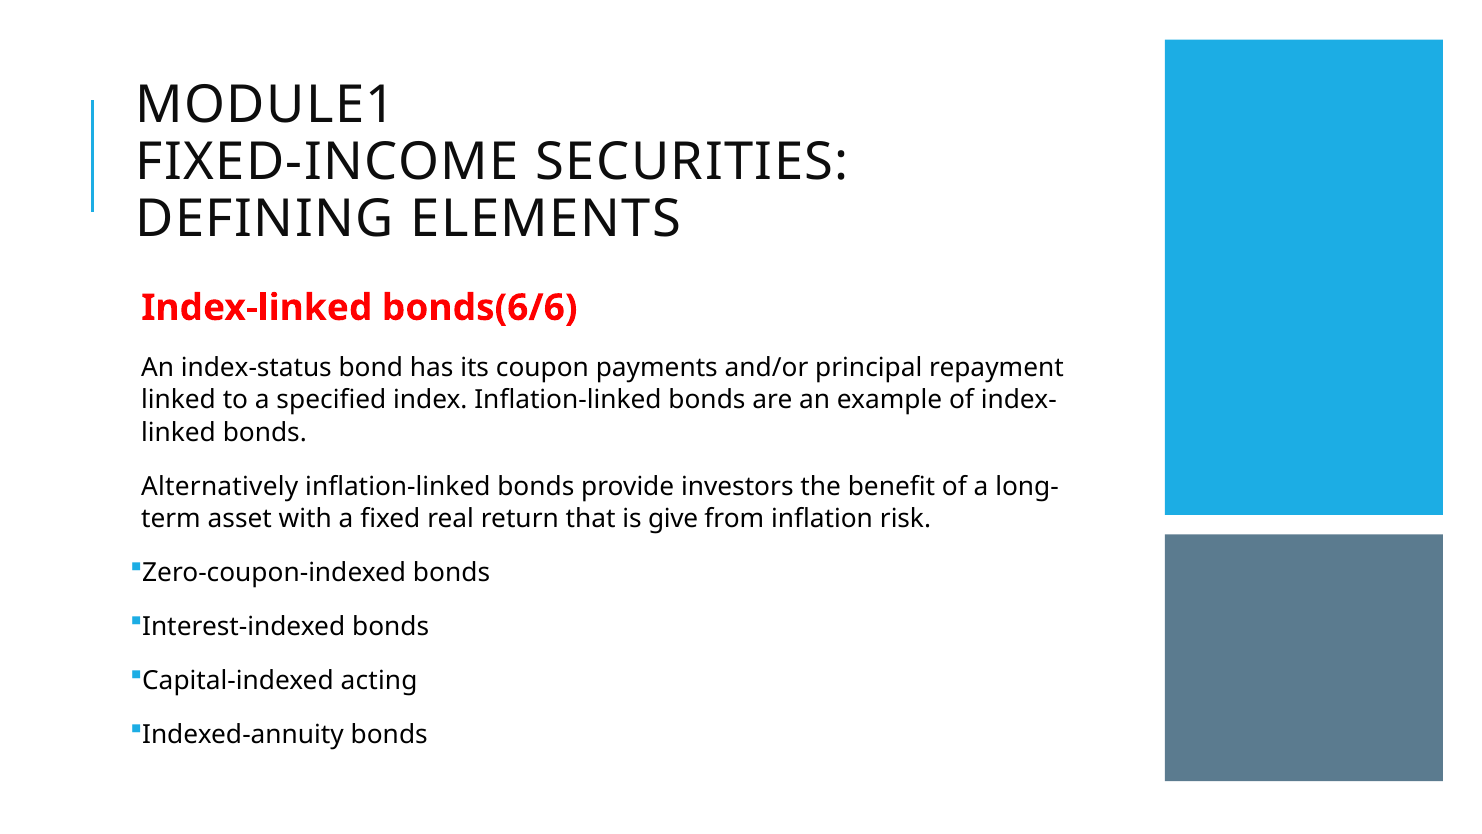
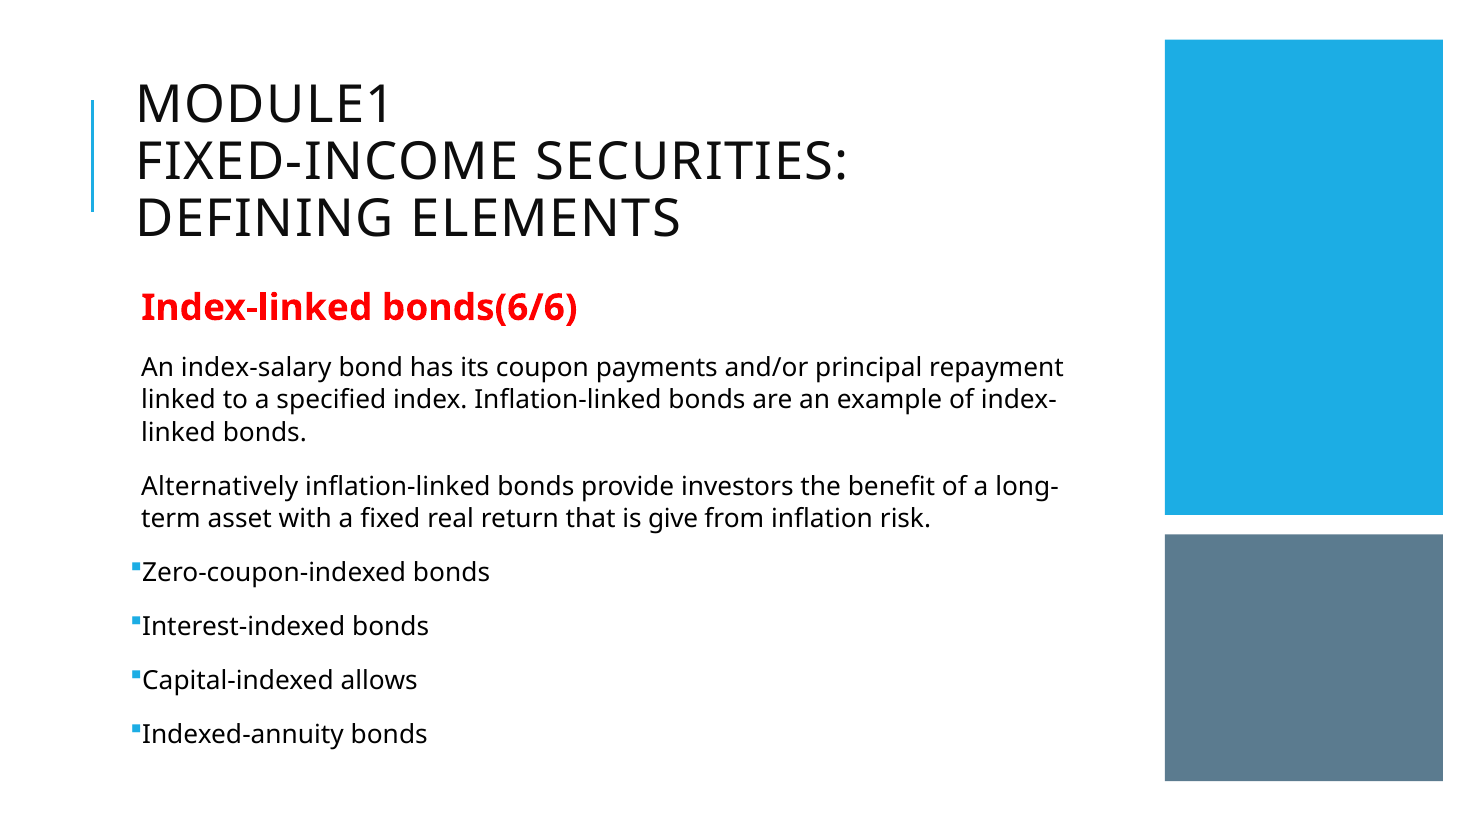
index-status: index-status -> index-salary (256, 368)
acting: acting -> allows (379, 681)
